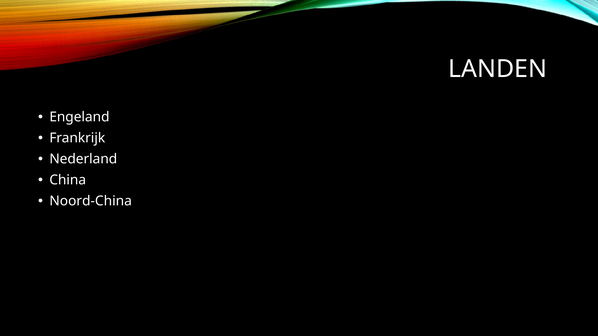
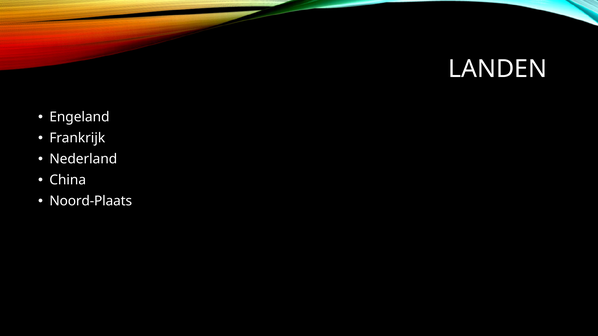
Noord-China: Noord-China -> Noord-Plaats (91, 201)
